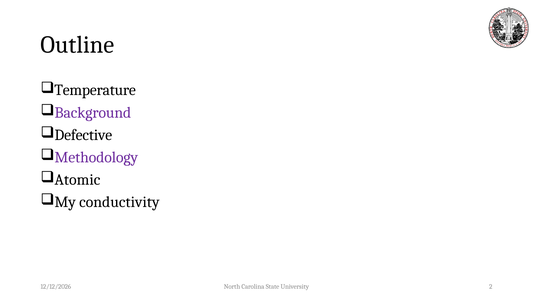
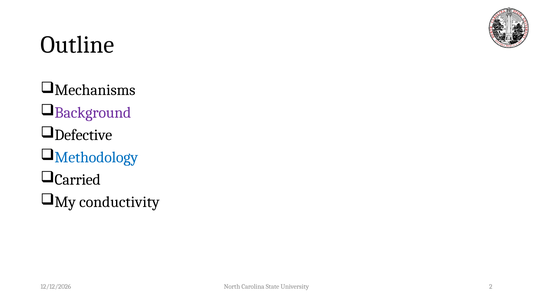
Temperature: Temperature -> Mechanisms (95, 90)
Methodology colour: purple -> blue (96, 157)
Atomic: Atomic -> Carried (78, 180)
